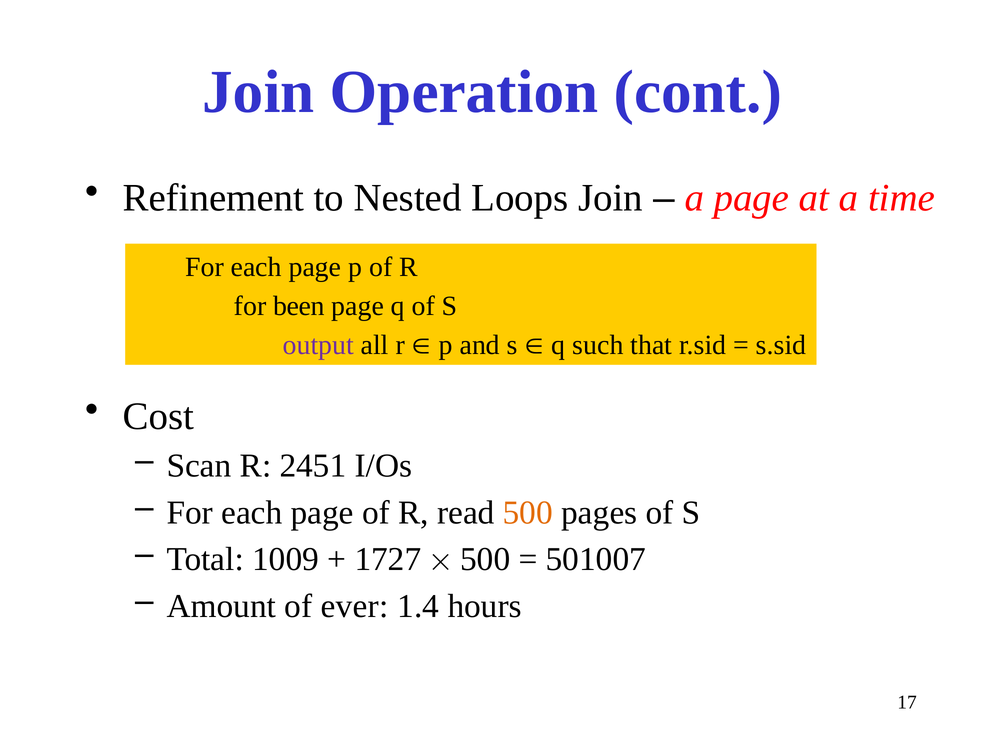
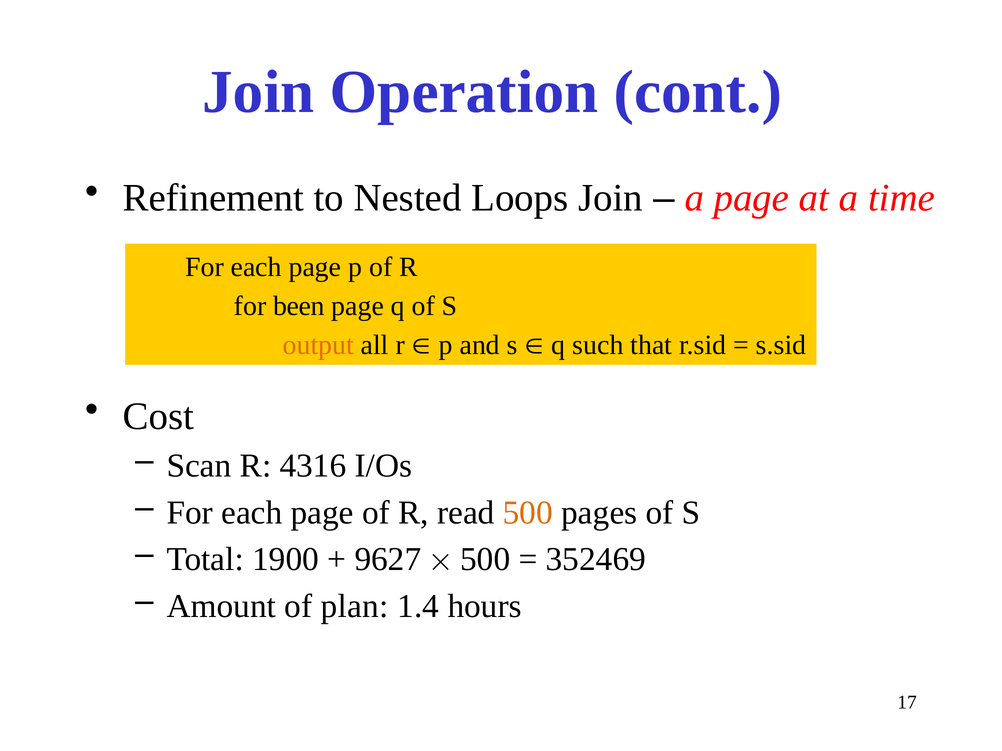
output colour: purple -> orange (318, 345)
2451: 2451 -> 4316 (313, 466)
1009: 1009 -> 1900 (286, 560)
1727: 1727 -> 9627 (388, 560)
501007: 501007 -> 352469 (596, 560)
ever: ever -> plan (355, 606)
